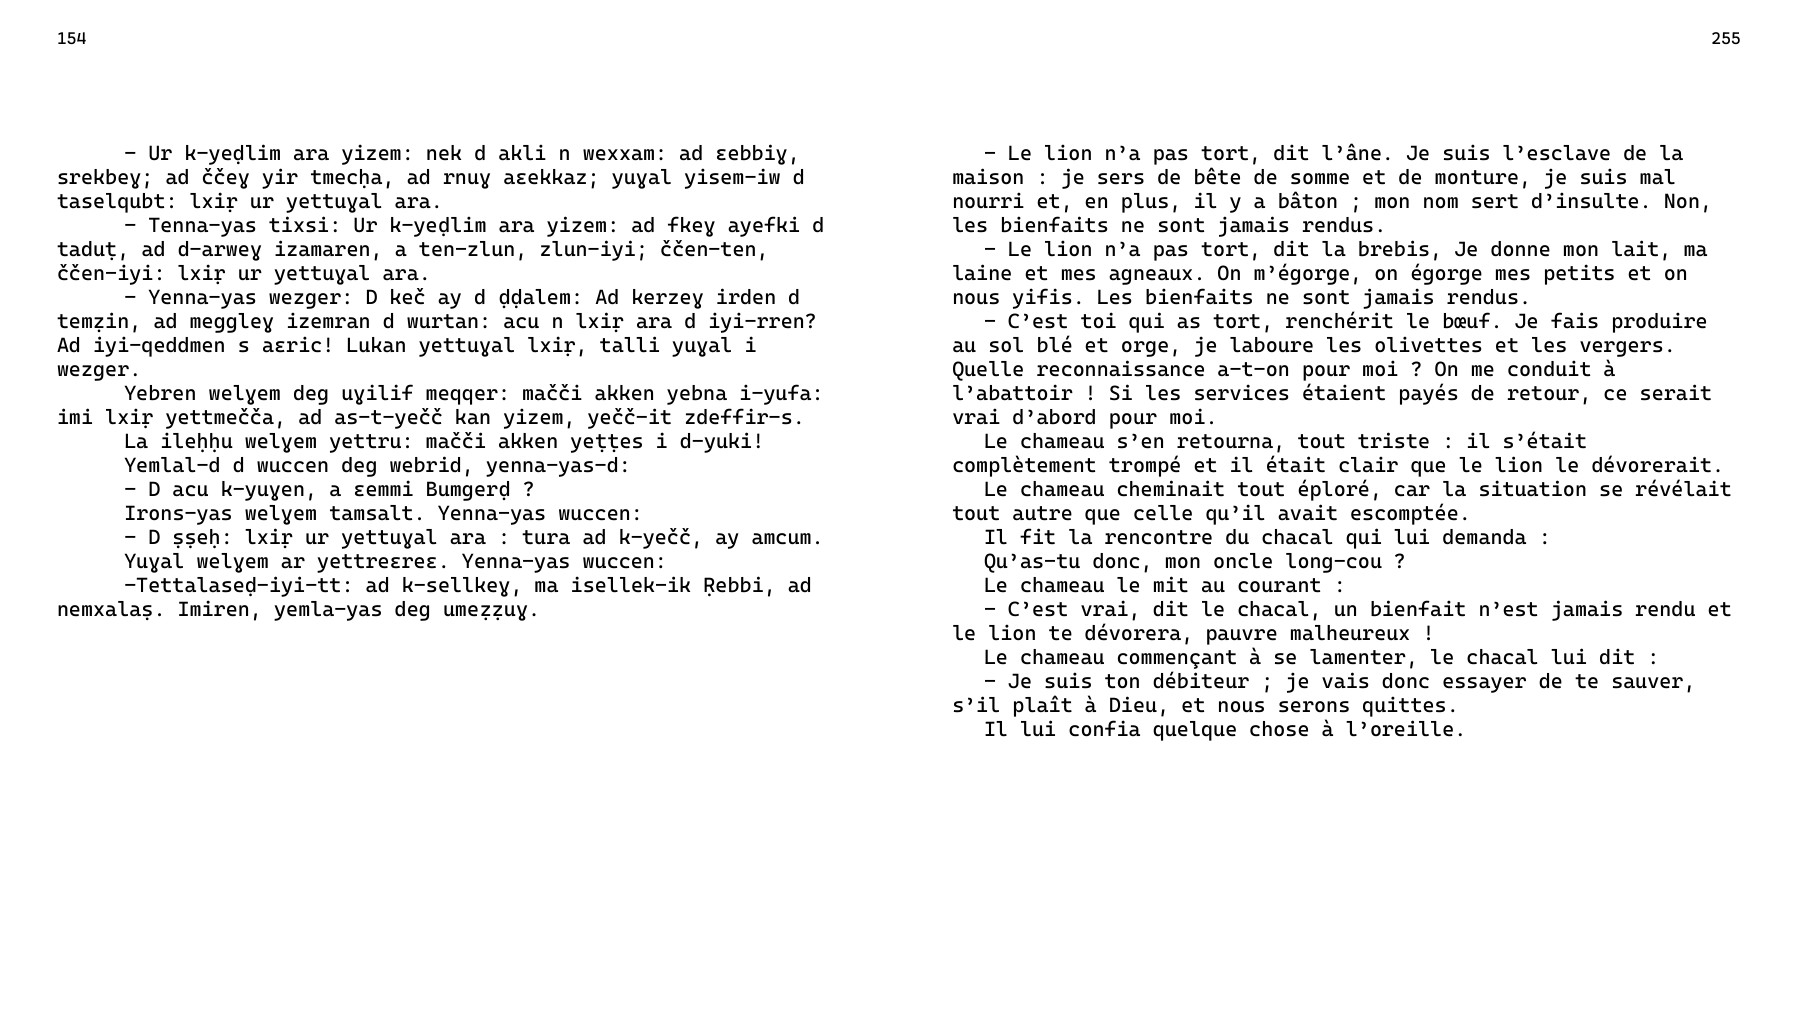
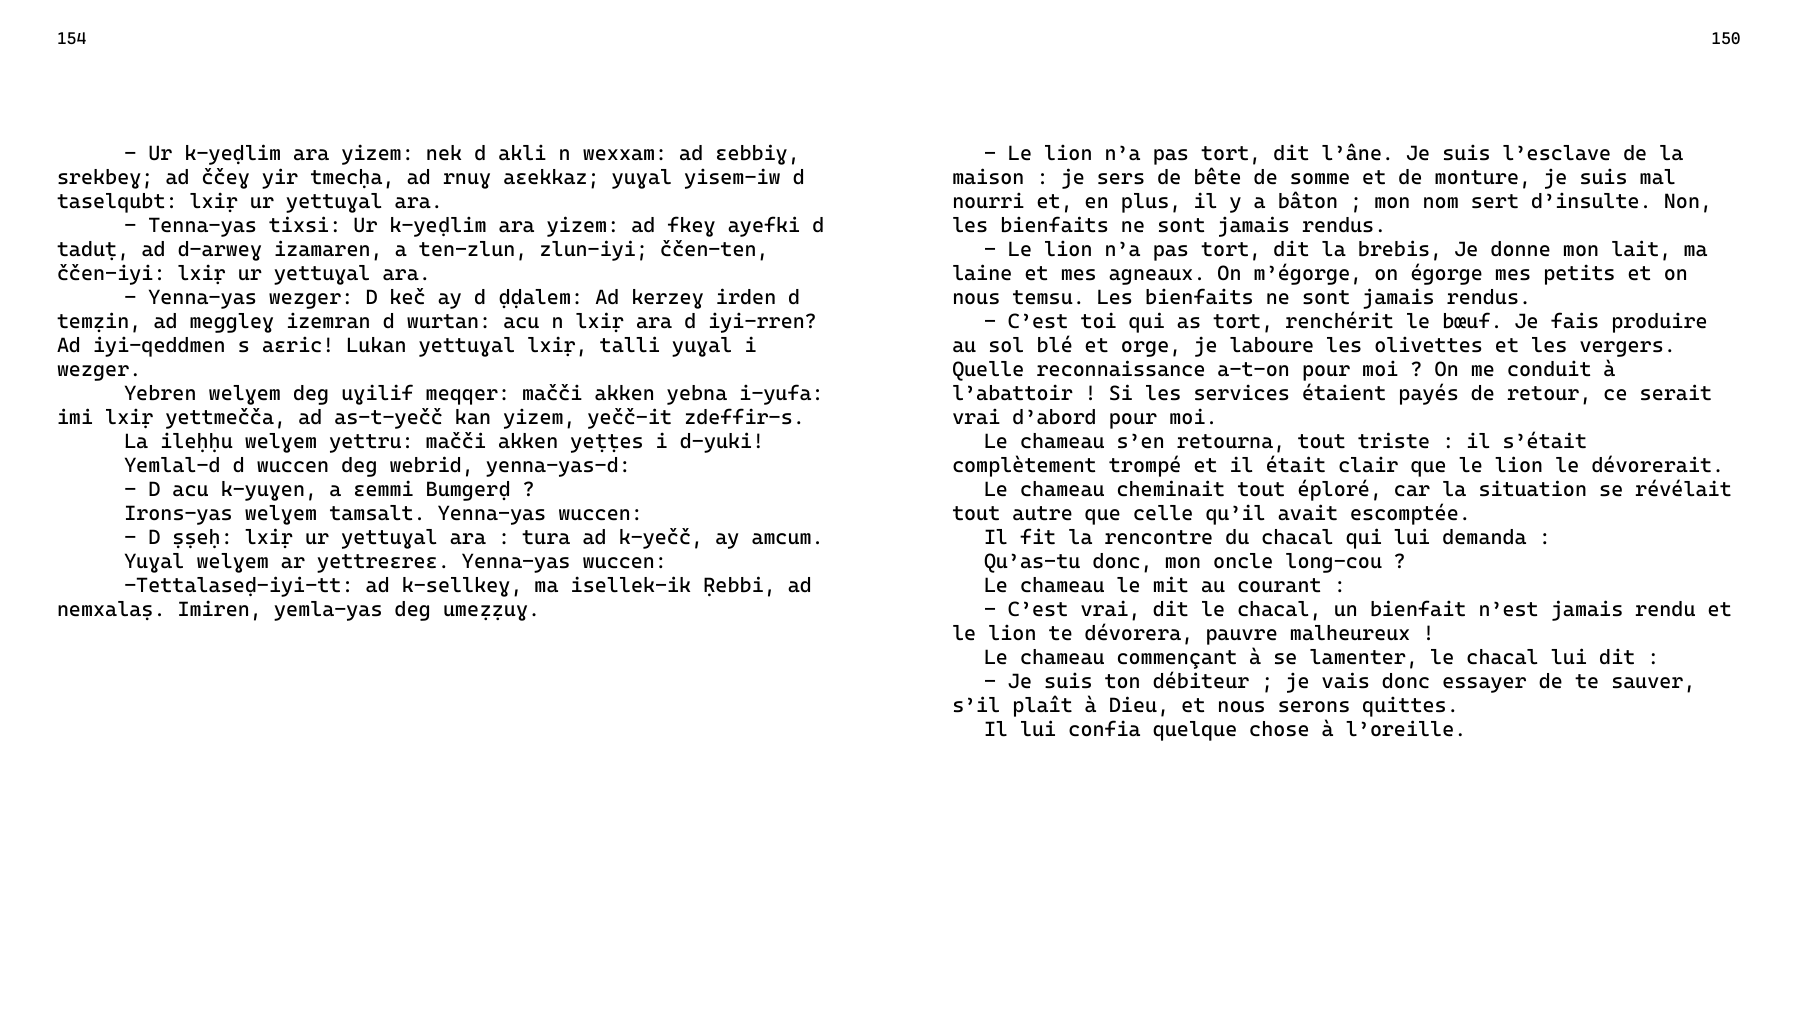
255: 255 -> 150 (1726, 39)
yifis: yifis -> temsu (1049, 297)
